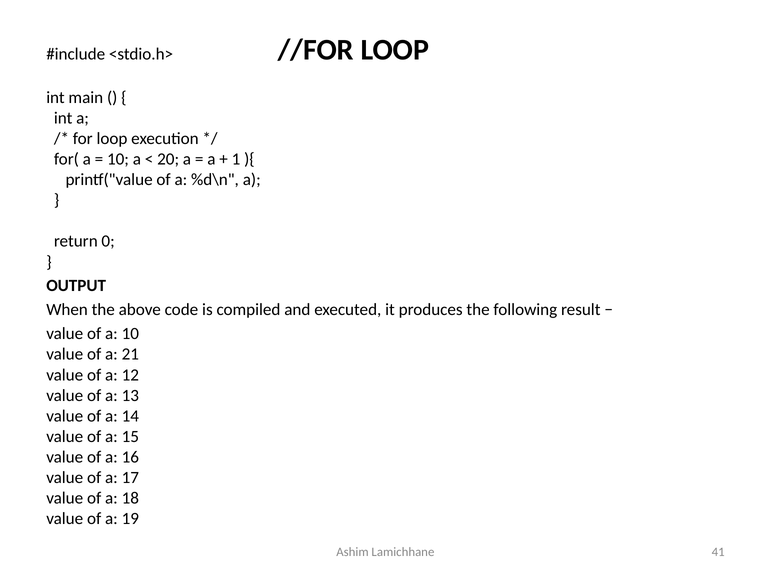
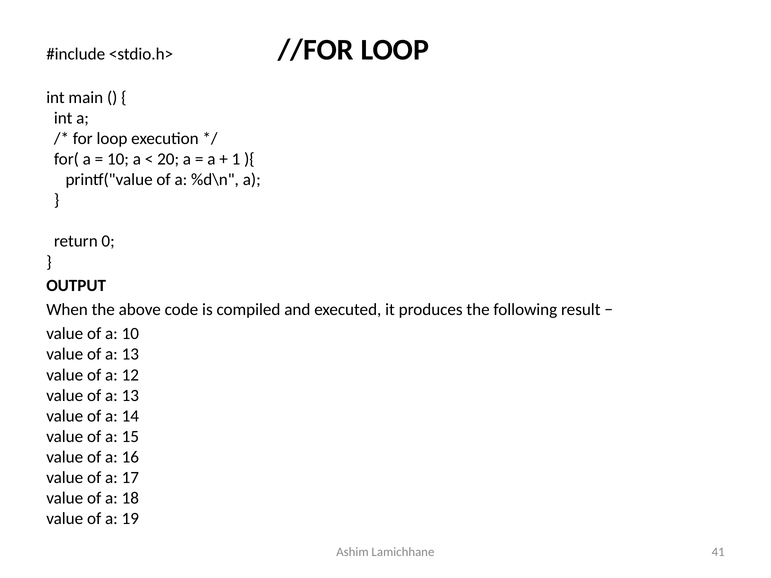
21: 21 -> 13 (130, 354)
